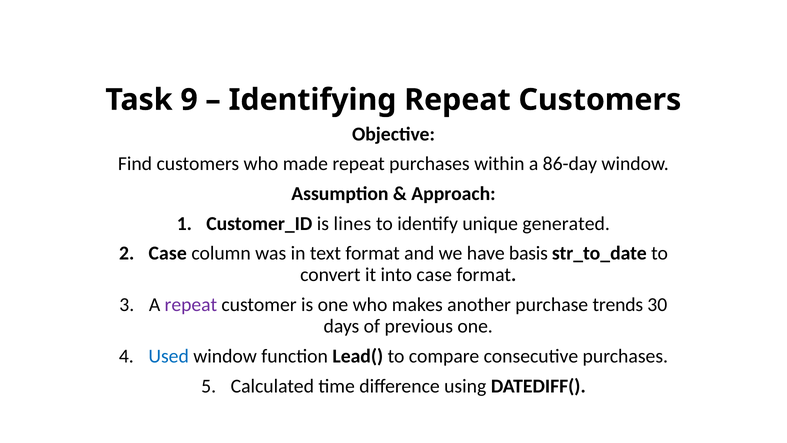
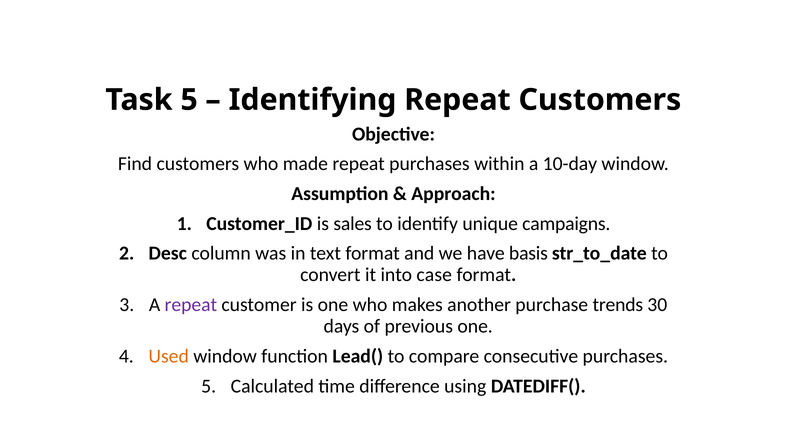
Task 9: 9 -> 5 (189, 100)
86-day: 86-day -> 10-day (570, 164)
lines: lines -> sales (353, 223)
generated: generated -> campaigns (566, 223)
Case: Case -> Desc (168, 253)
Used colour: blue -> orange (169, 356)
